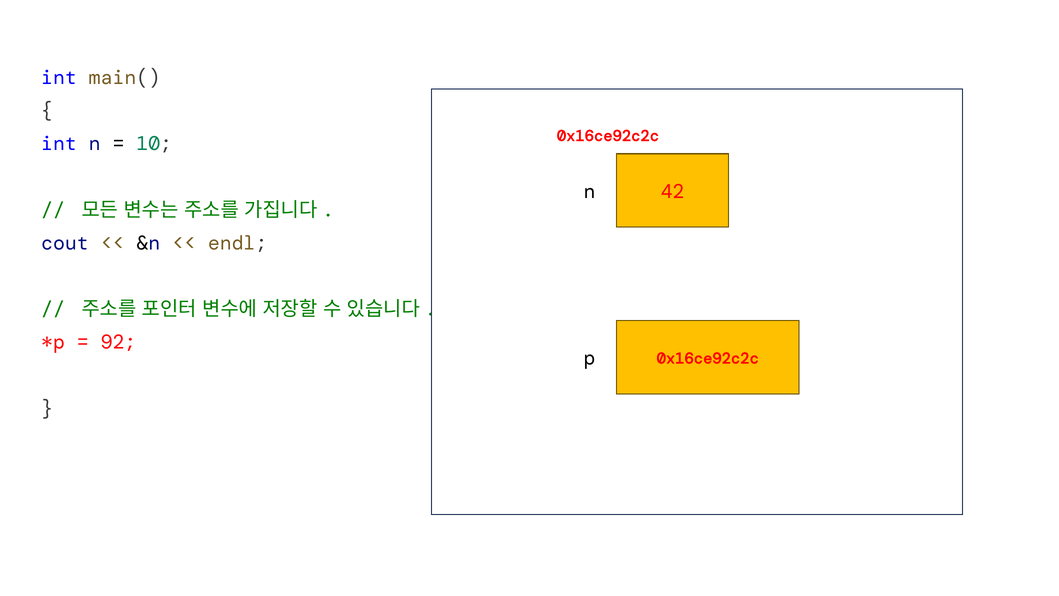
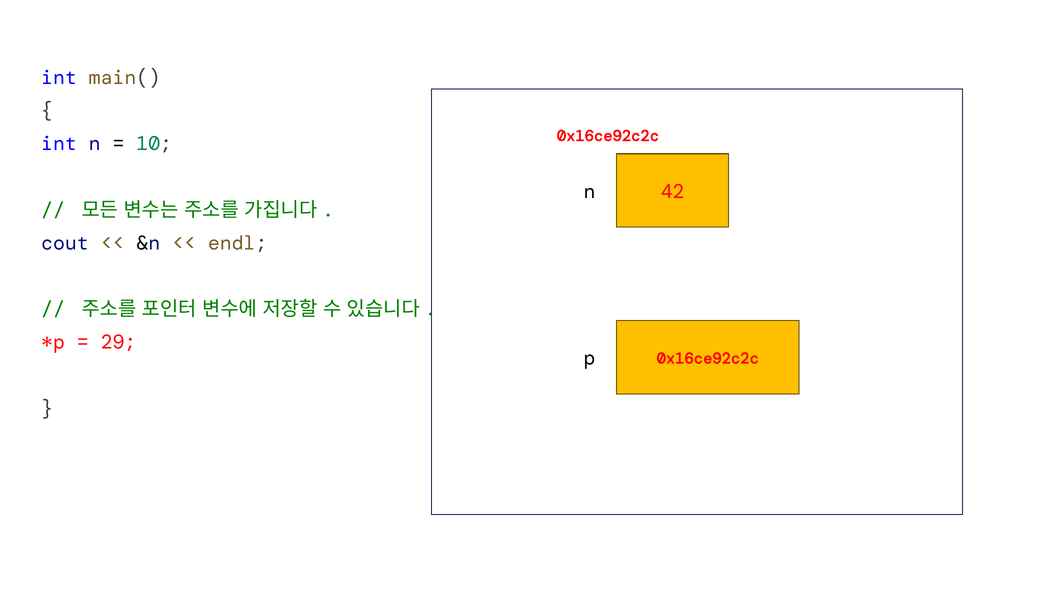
92: 92 -> 29 (119, 342)
